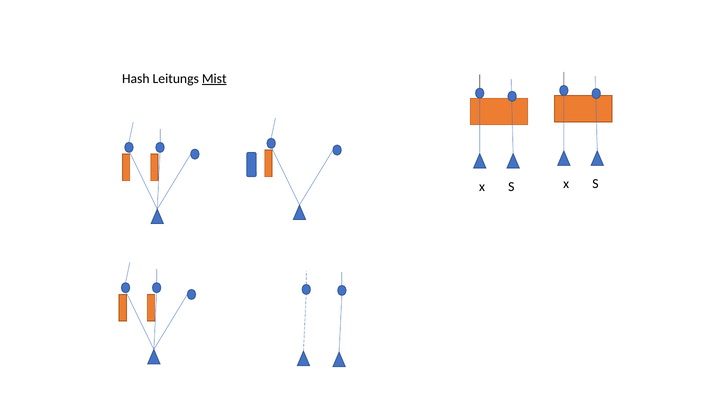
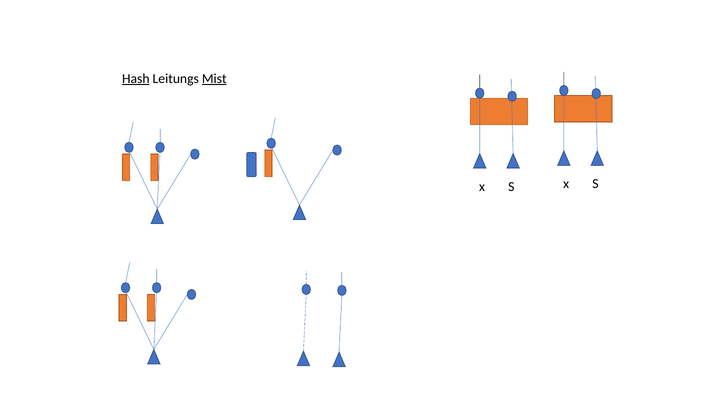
Hash underline: none -> present (136, 78)
